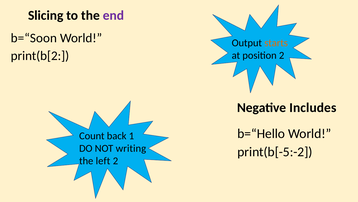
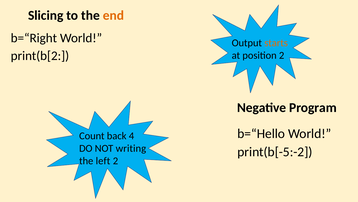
end colour: purple -> orange (113, 15)
b=“Soon: b=“Soon -> b=“Right (34, 38)
Includes: Includes -> Program (313, 107)
1: 1 -> 4 (131, 135)
